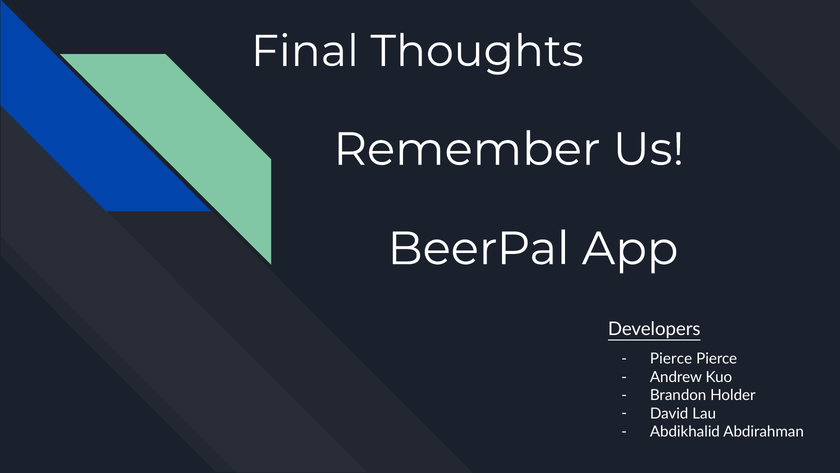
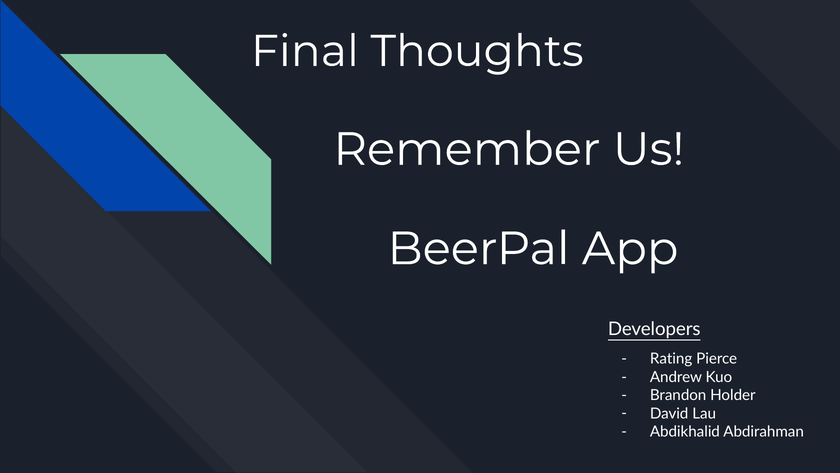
Pierce: Pierce -> Rating (671, 359)
